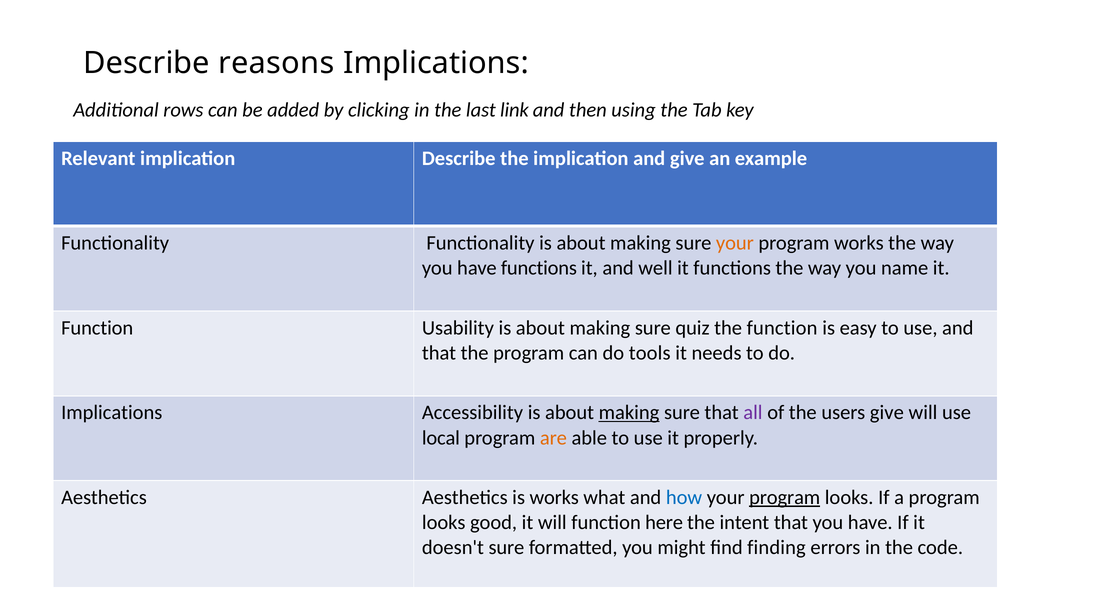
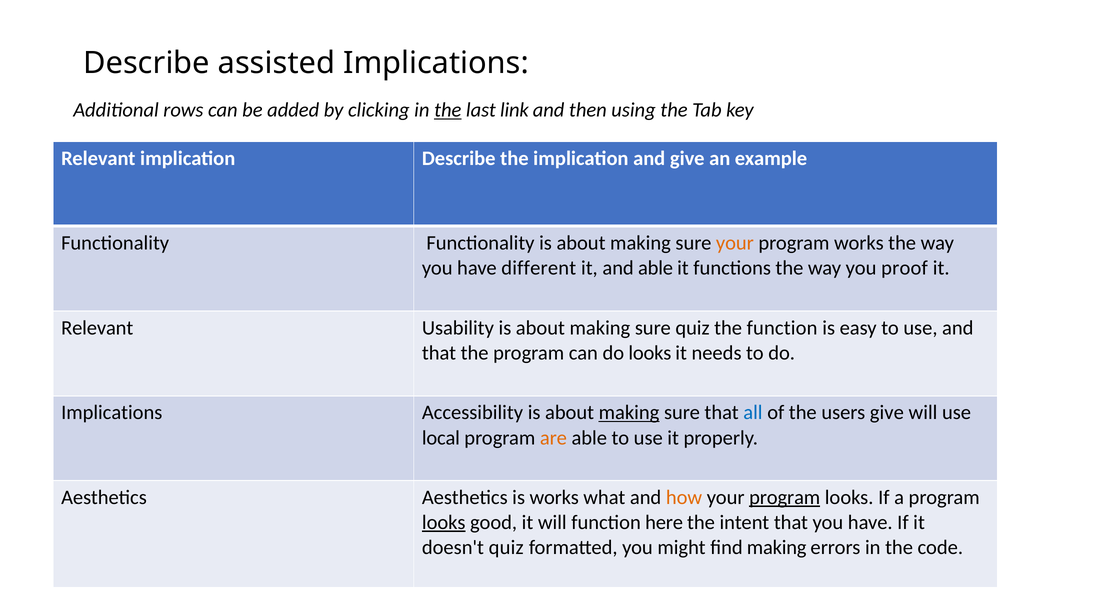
reasons: reasons -> assisted (276, 63)
the underline: none -> present (448, 110)
have functions: functions -> different (539, 268)
and well: well -> able (656, 268)
name: name -> proof (905, 268)
Function: Function -> Relevant (97, 328)
do tools: tools -> looks (650, 353)
all colour: purple -> blue (753, 413)
how colour: blue -> orange (684, 497)
looks underline: none -> present (444, 522)
doesn't sure: sure -> quiz (506, 548)
find finding: finding -> making (777, 548)
